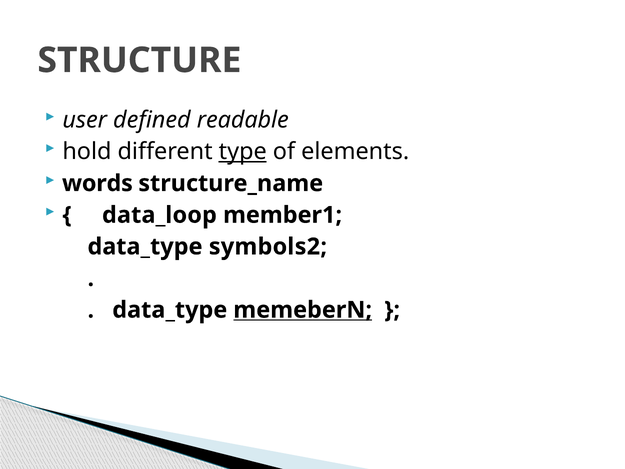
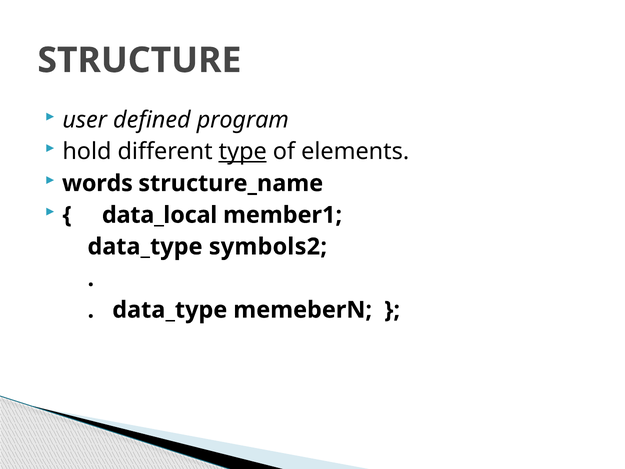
readable: readable -> program (243, 120)
data_loop: data_loop -> data_local (160, 215)
memeberN underline: present -> none (303, 310)
